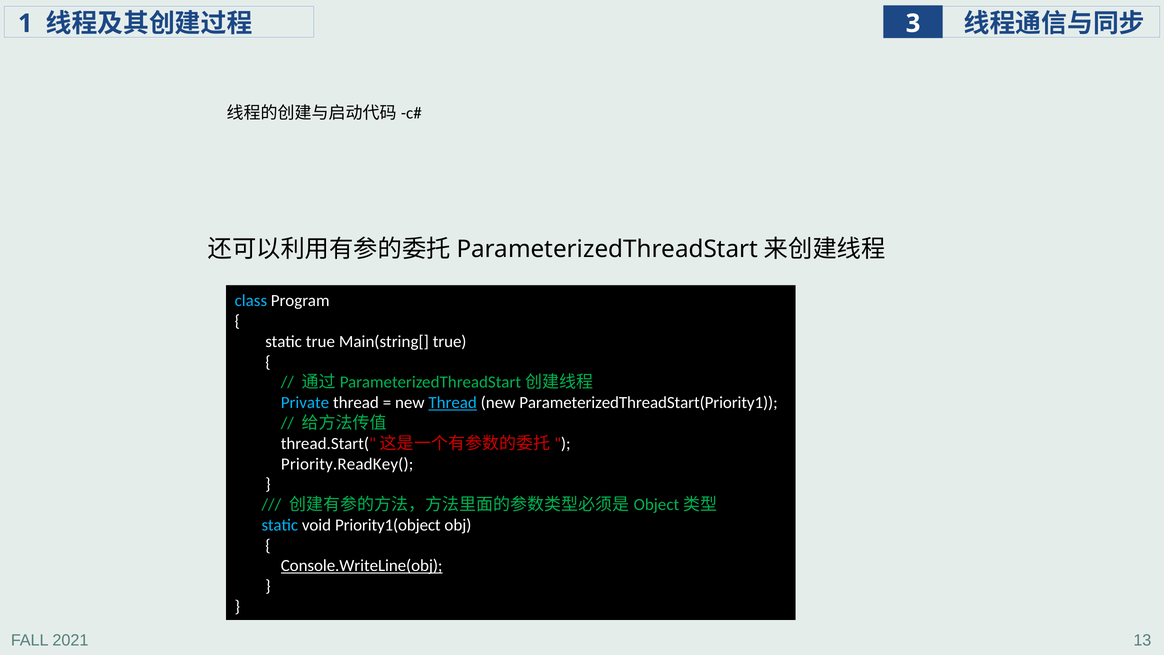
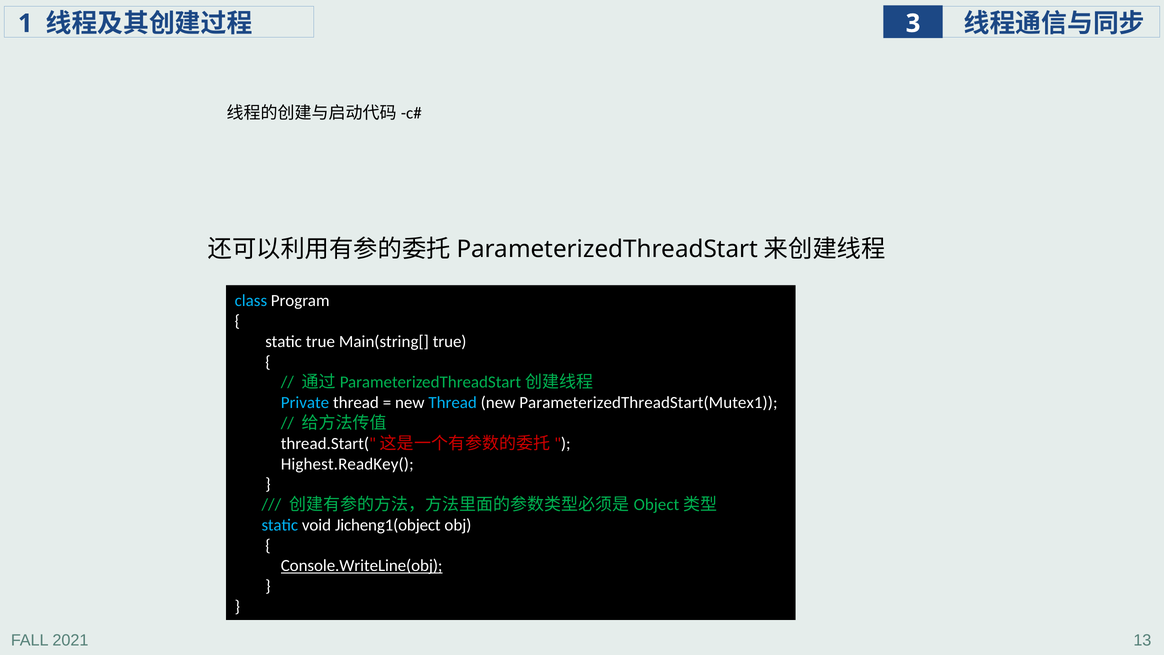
Thread underline: present -> none (453, 403)
ParameterizedThreadStart(Priority1: ParameterizedThreadStart(Priority1 -> ParameterizedThreadStart(Mutex1 (648, 403)
Priority.ReadKey(: Priority.ReadKey( -> Highest.ReadKey( (347, 464)
Priority1(object: Priority1(object -> Jicheng1(object (388, 525)
